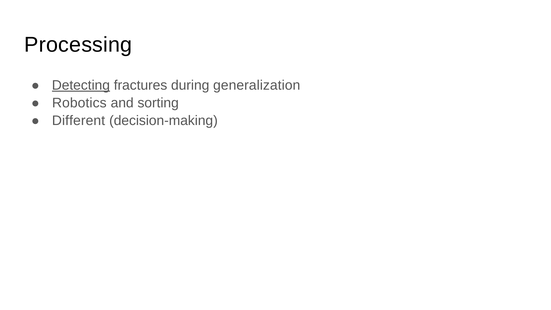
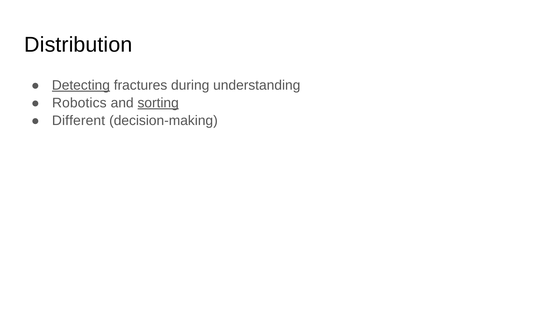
Processing: Processing -> Distribution (78, 45)
generalization: generalization -> understanding (257, 85)
sorting underline: none -> present (158, 103)
